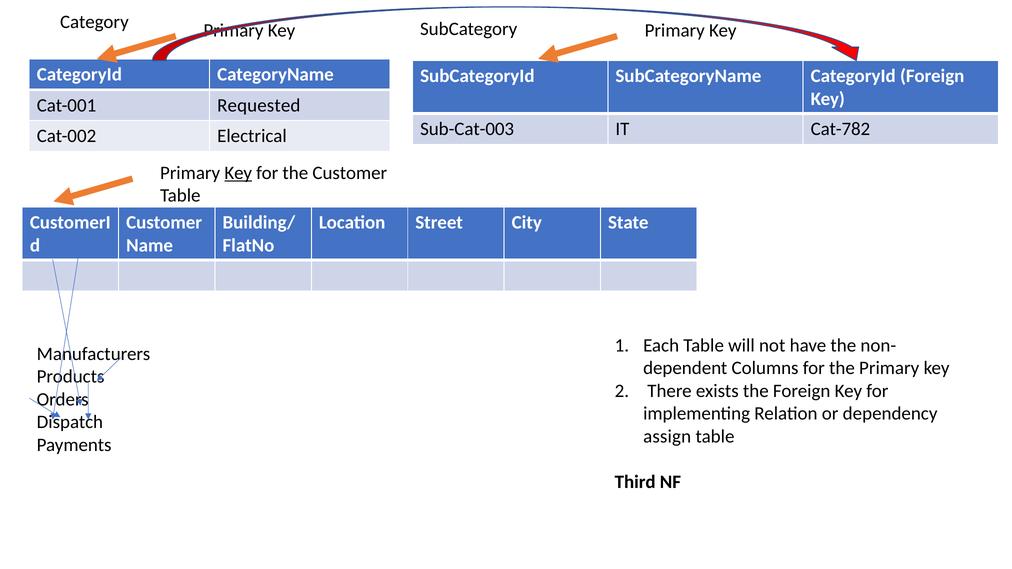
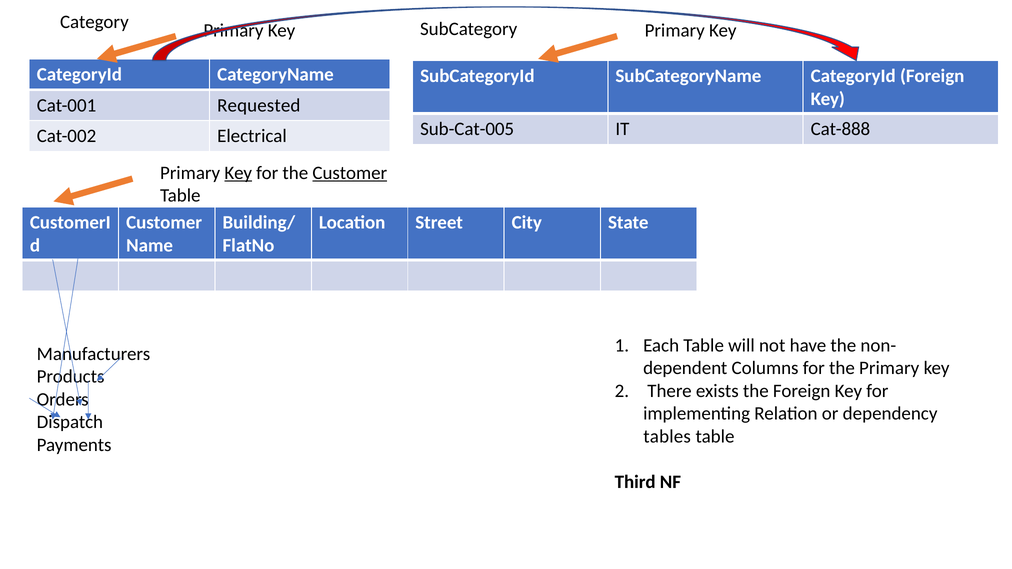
Sub-Cat-003: Sub-Cat-003 -> Sub-Cat-005 (467, 129)
Cat-782: Cat-782 -> Cat-888 (840, 129)
Customer underline: none -> present (350, 173)
assign: assign -> tables (667, 437)
